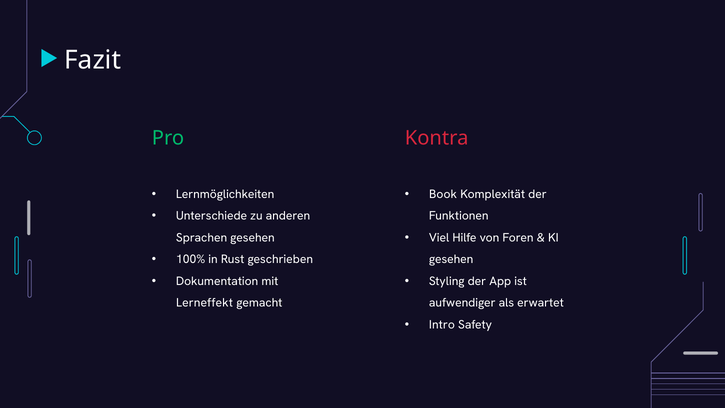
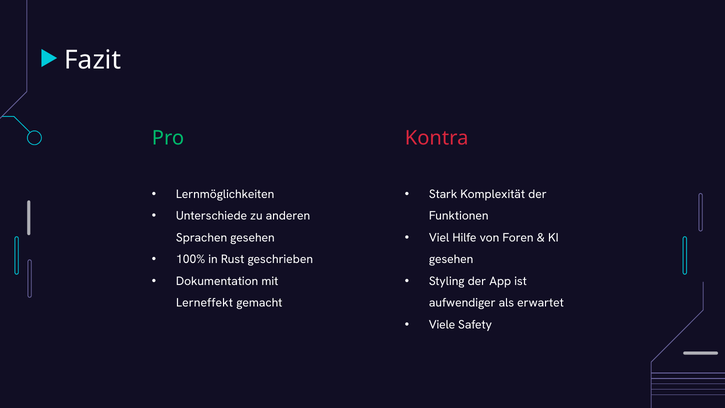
Book: Book -> Stark (443, 194)
Intro: Intro -> Viele (442, 325)
